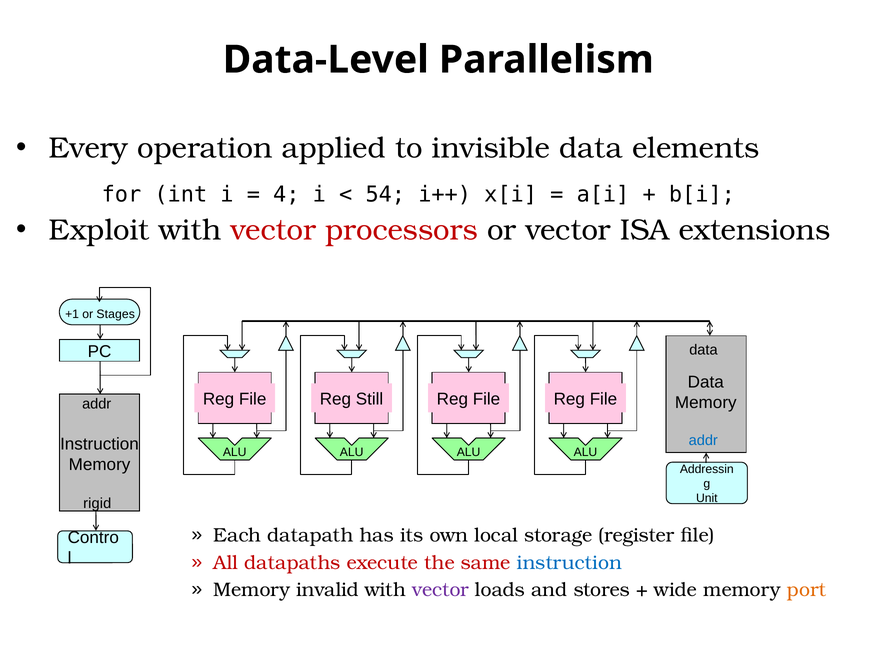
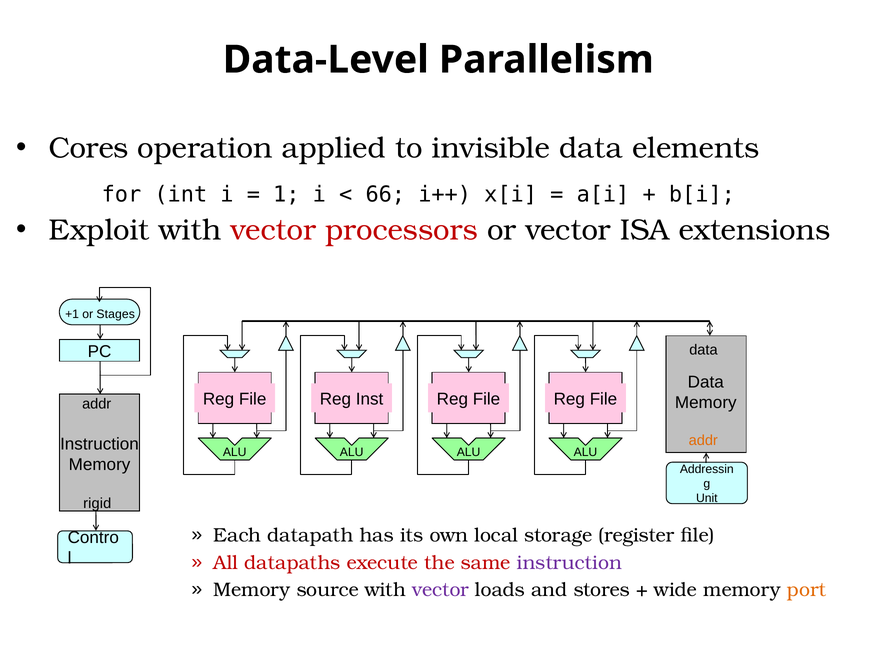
Every: Every -> Cores (89, 148)
4: 4 -> 1 (286, 194)
54: 54 -> 66 (385, 194)
Still: Still -> Inst (370, 399)
addr colour: blue -> orange (703, 440)
instruction colour: blue -> purple (569, 563)
invalid: invalid -> source (328, 590)
